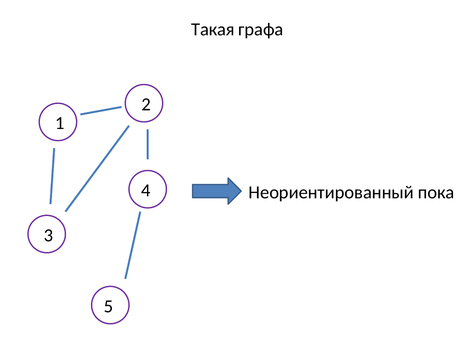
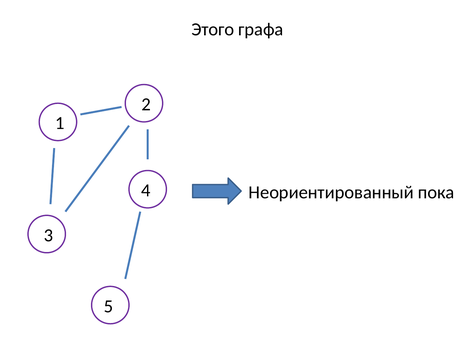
Такая: Такая -> Этого (213, 29)
